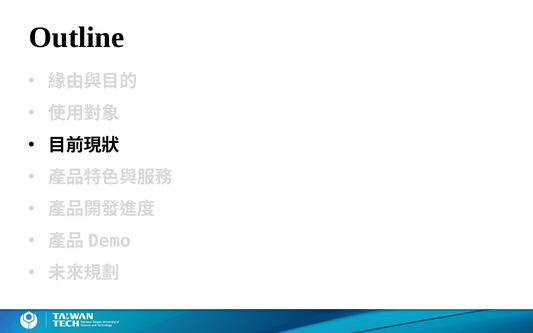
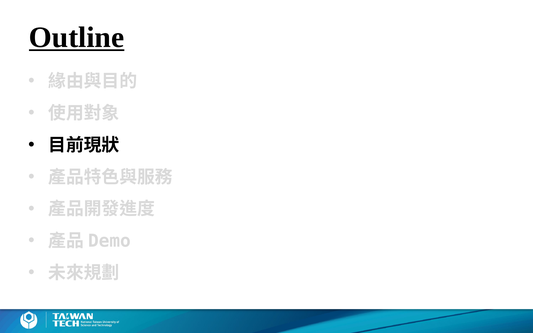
Outline underline: none -> present (77, 38)
